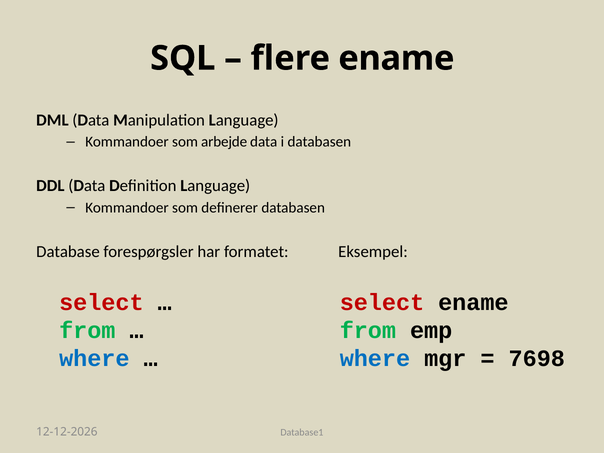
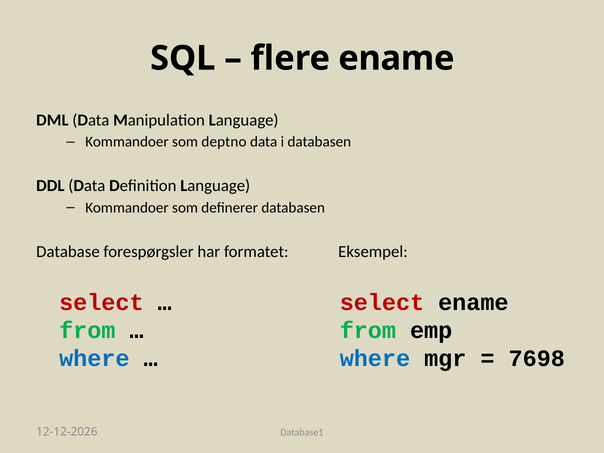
arbejde: arbejde -> deptno (224, 142)
